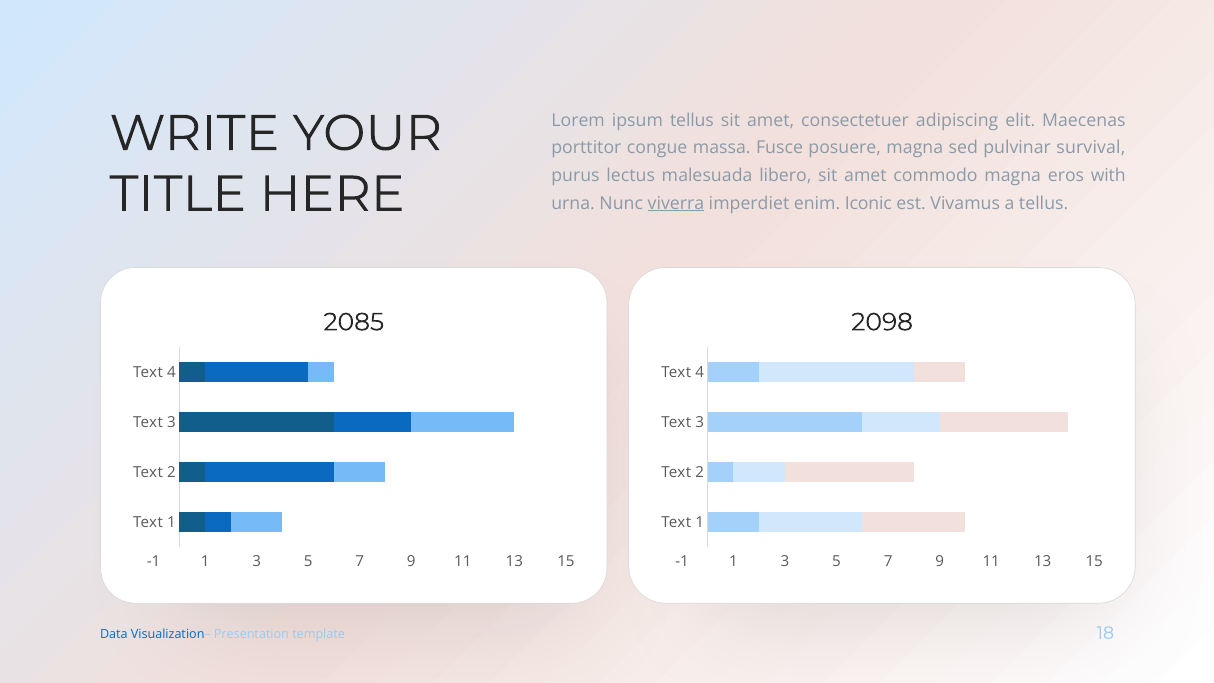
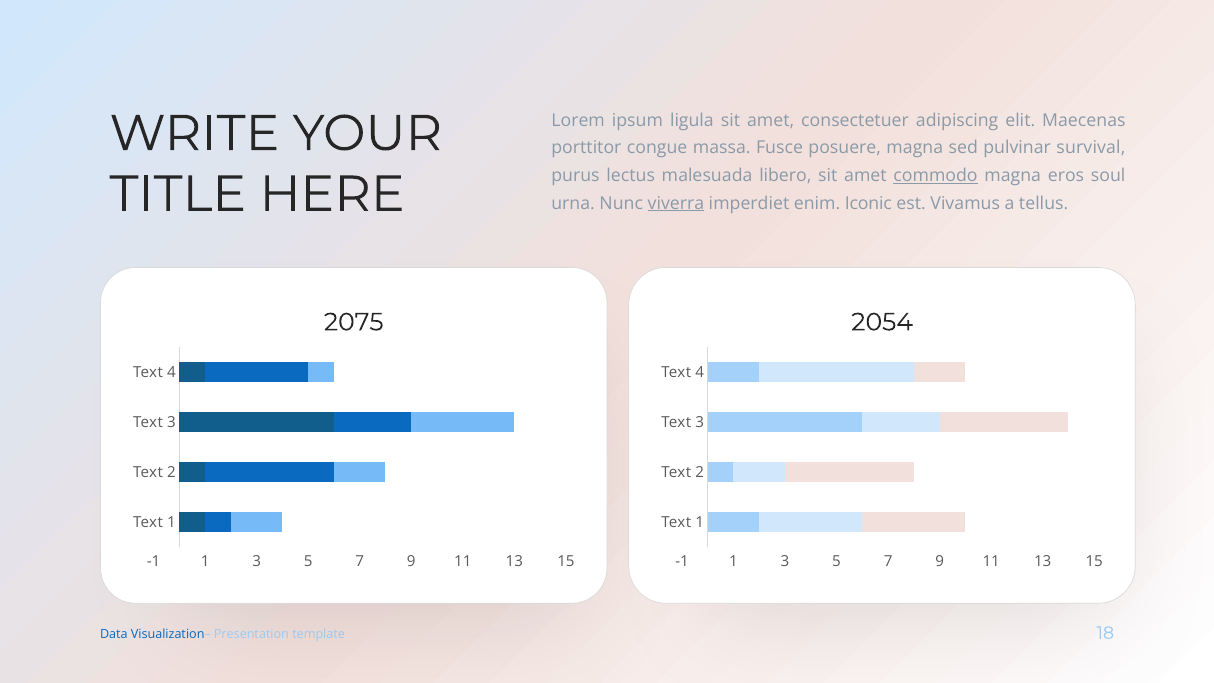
ipsum tellus: tellus -> ligula (692, 120)
commodo underline: none -> present (936, 176)
with: with -> soul (1108, 176)
2085: 2085 -> 2075 (354, 322)
2098: 2098 -> 2054 (882, 322)
